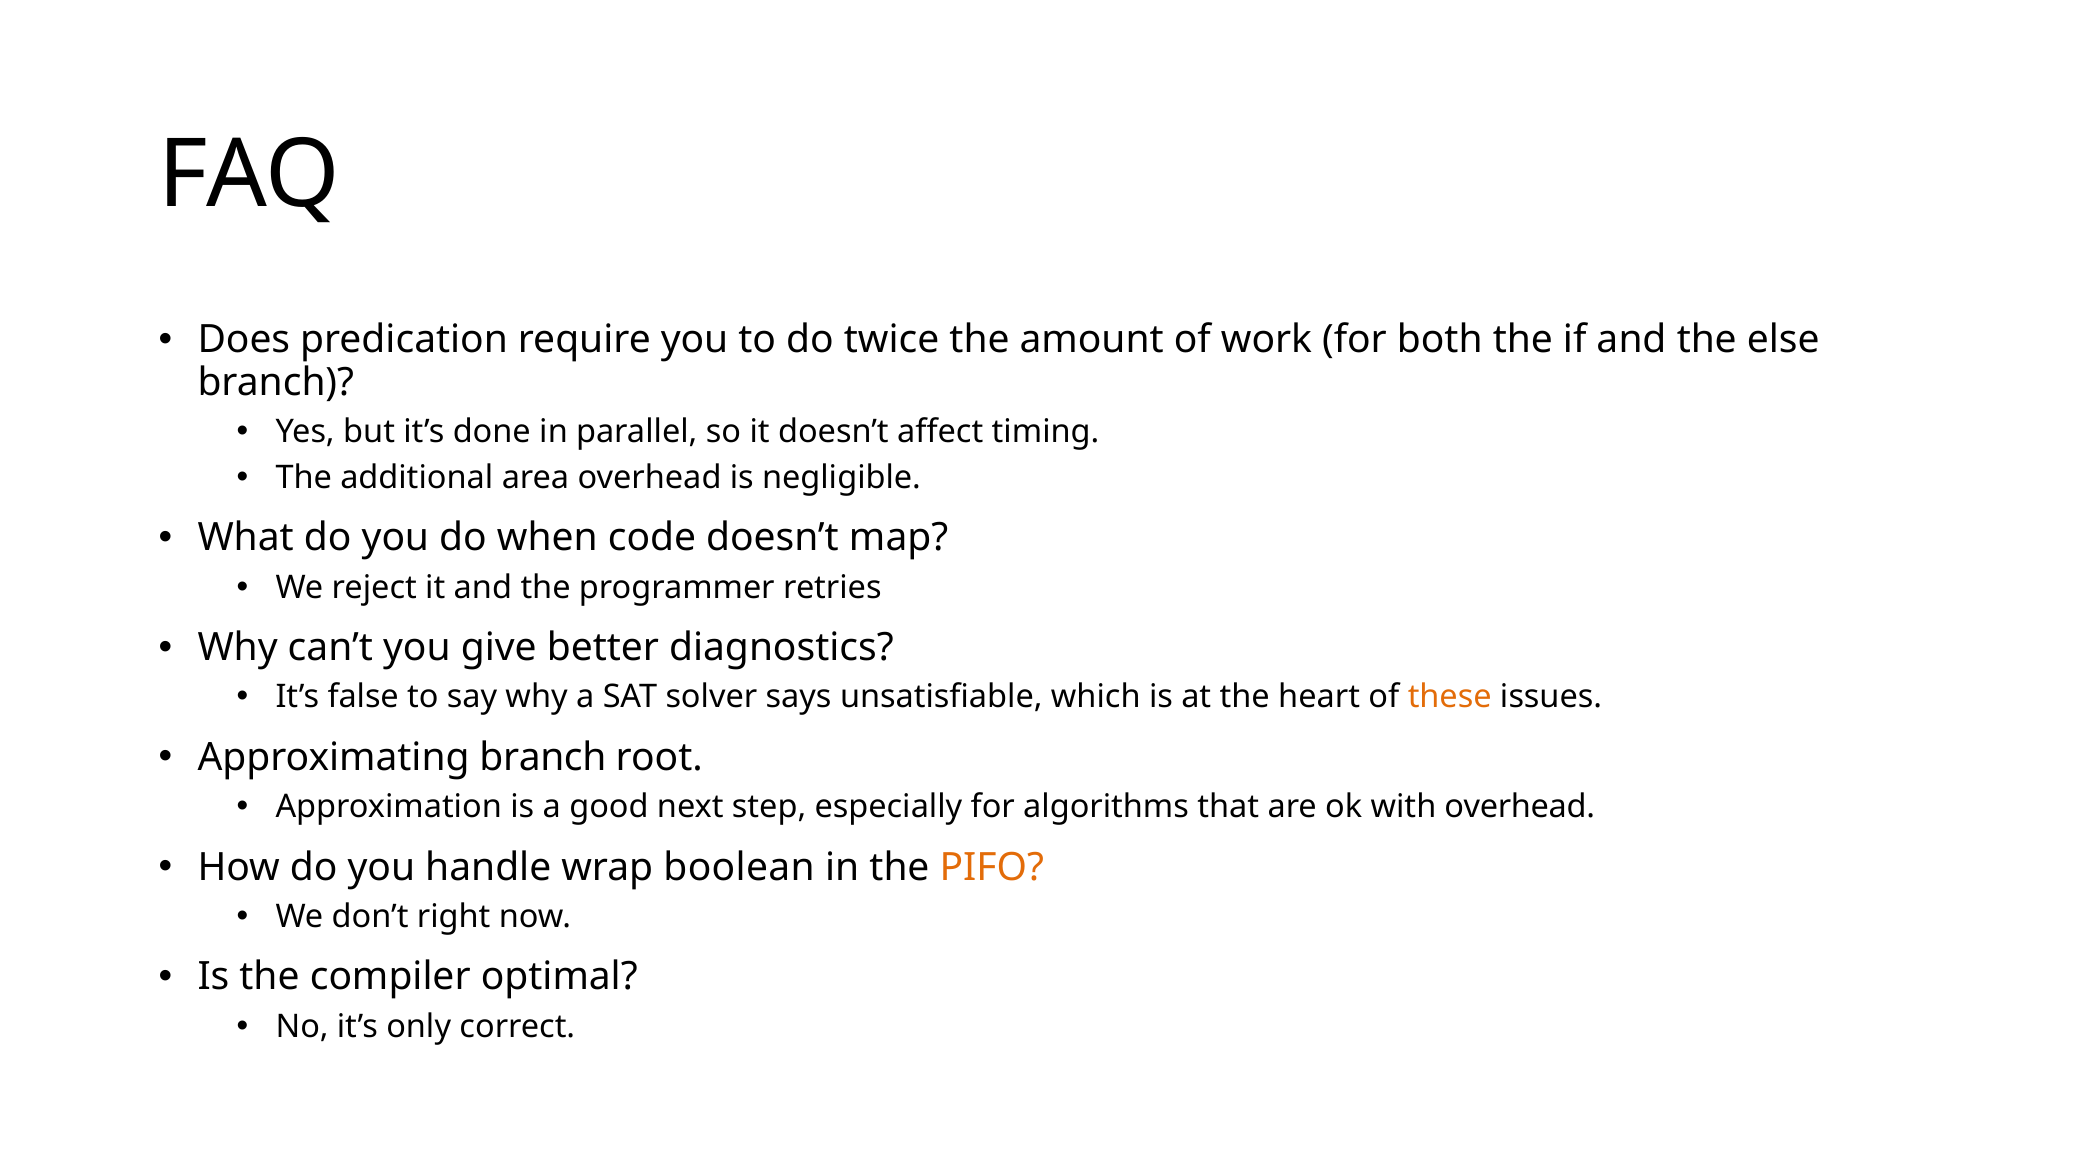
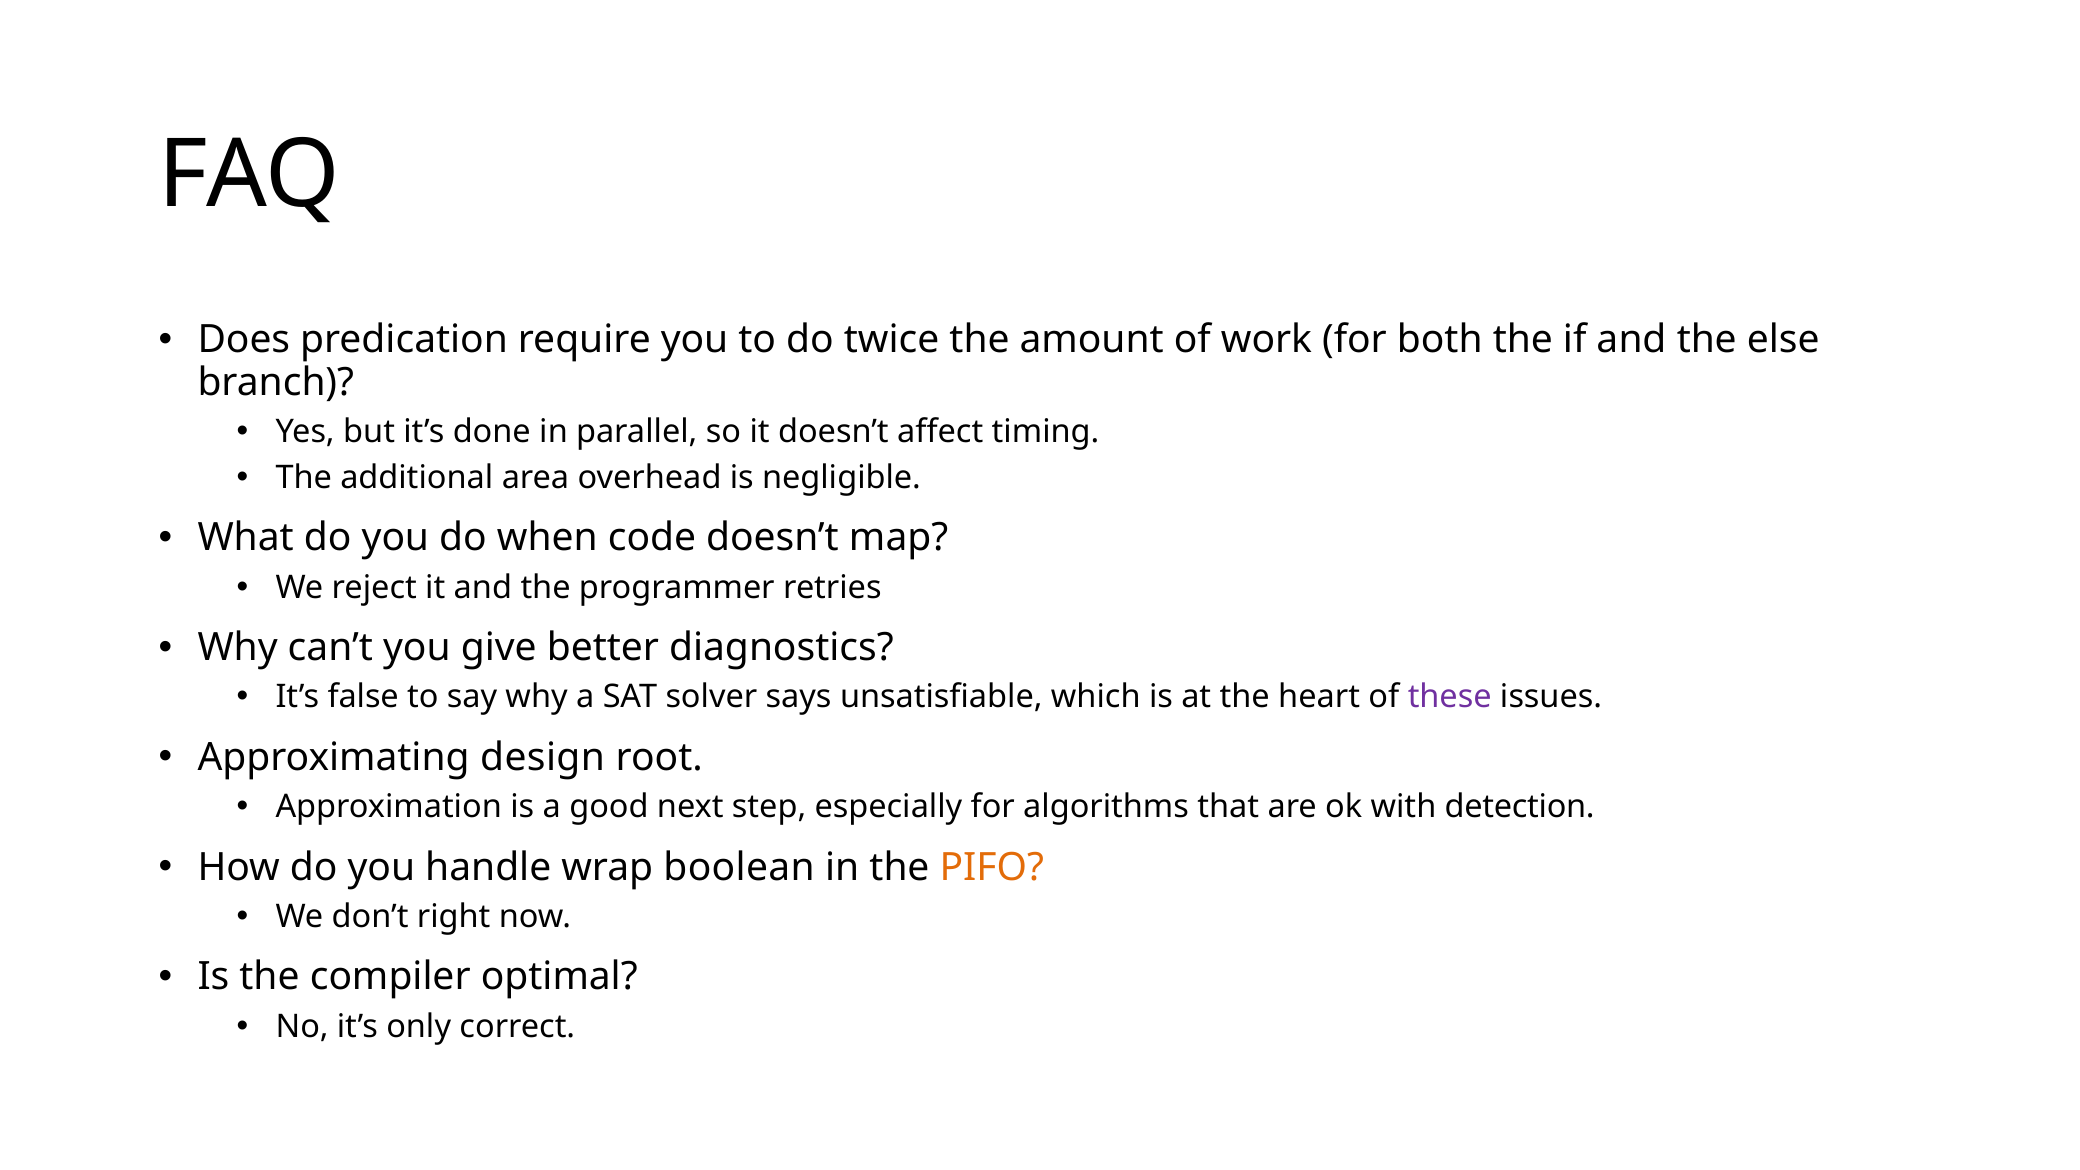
these colour: orange -> purple (1450, 697)
Approximating branch: branch -> design (543, 757)
with overhead: overhead -> detection (1520, 807)
